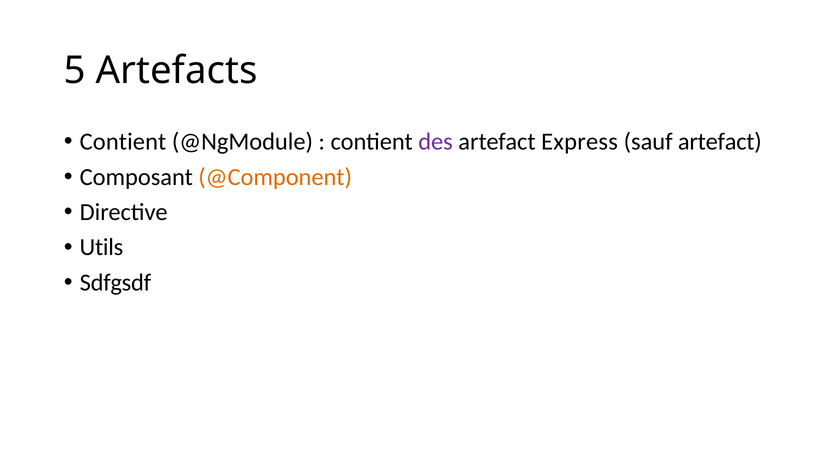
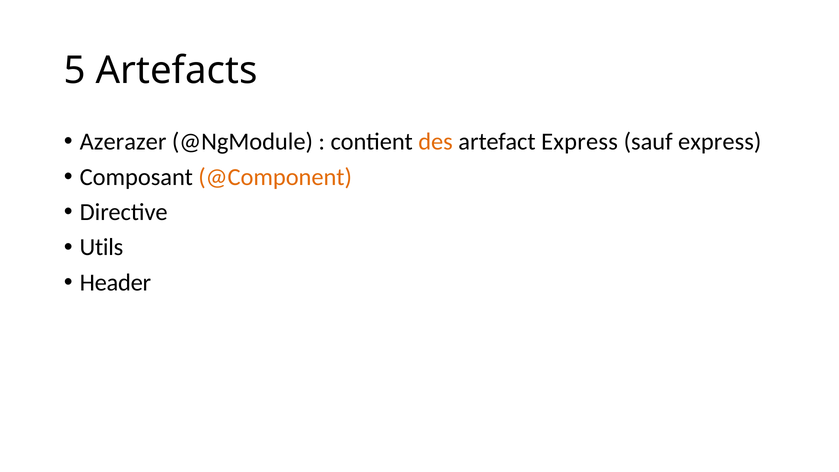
Contient: Contient -> Azerazer (123, 142)
des colour: purple -> orange (436, 142)
sauf artefact: artefact -> express (720, 142)
Sdfgsdf: Sdfgsdf -> Header (115, 283)
